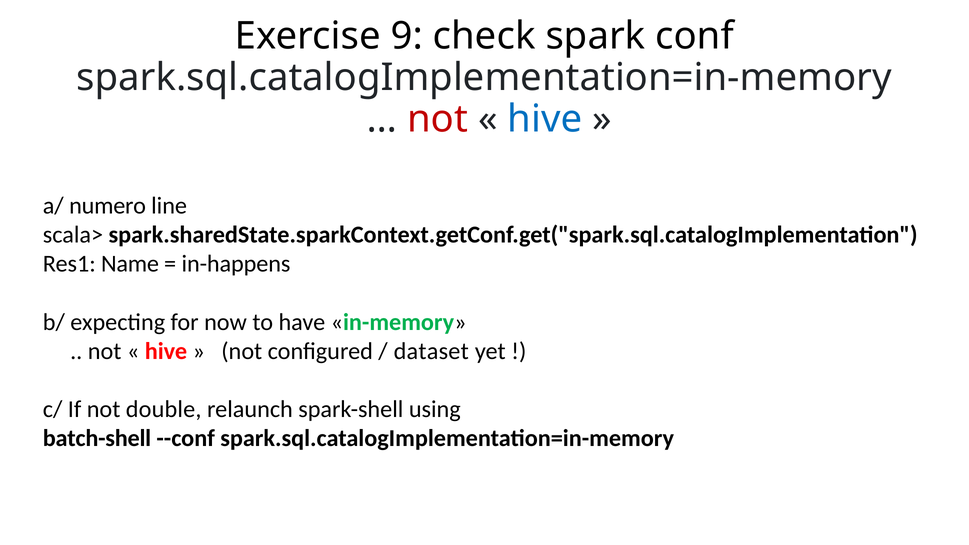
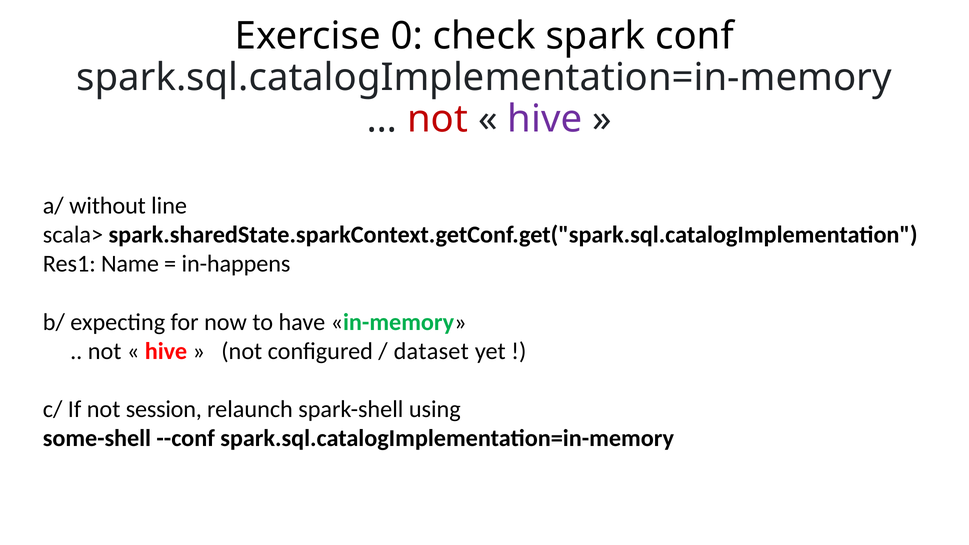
9: 9 -> 0 (407, 36)
hive colour: blue -> purple (545, 119)
numero: numero -> without (108, 206)
double: double -> session (164, 409)
batch-shell: batch-shell -> some-shell (97, 438)
